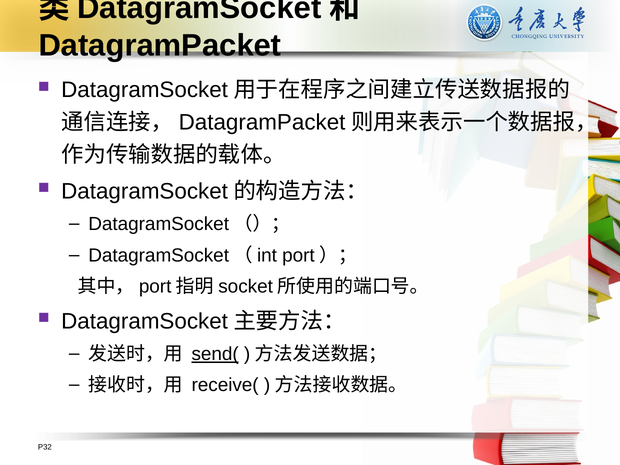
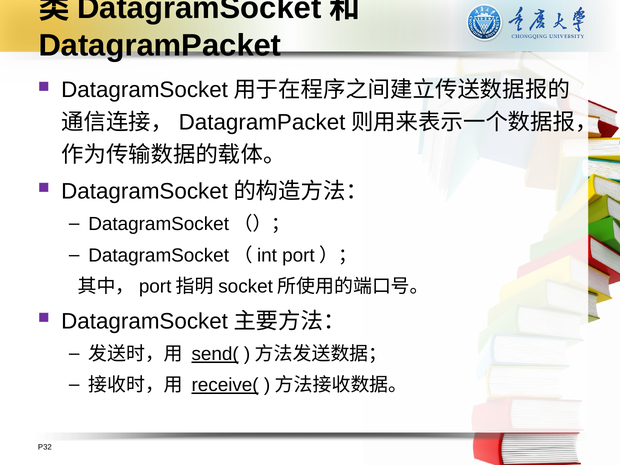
receive( underline: none -> present (225, 385)
